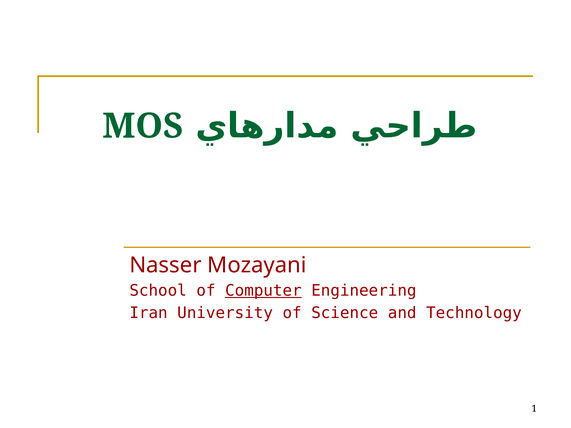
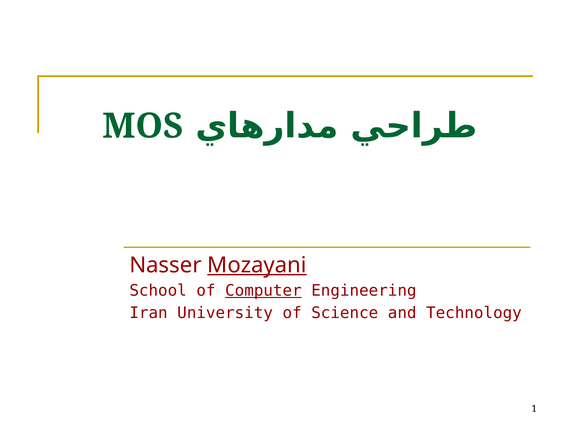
Mozayani underline: none -> present (257, 265)
